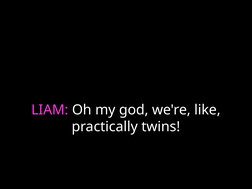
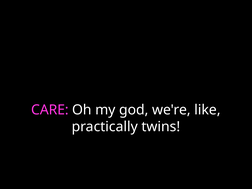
LIAM: LIAM -> CARE (50, 110)
